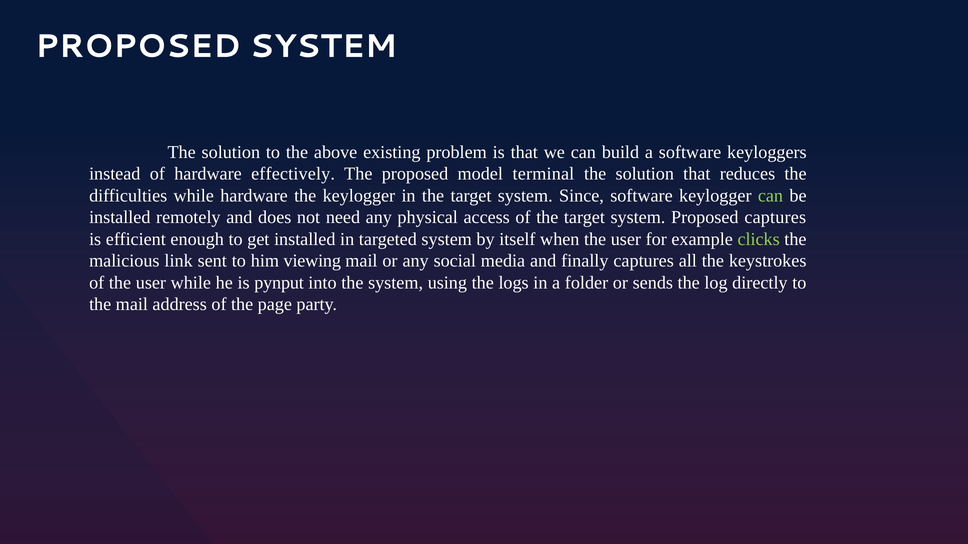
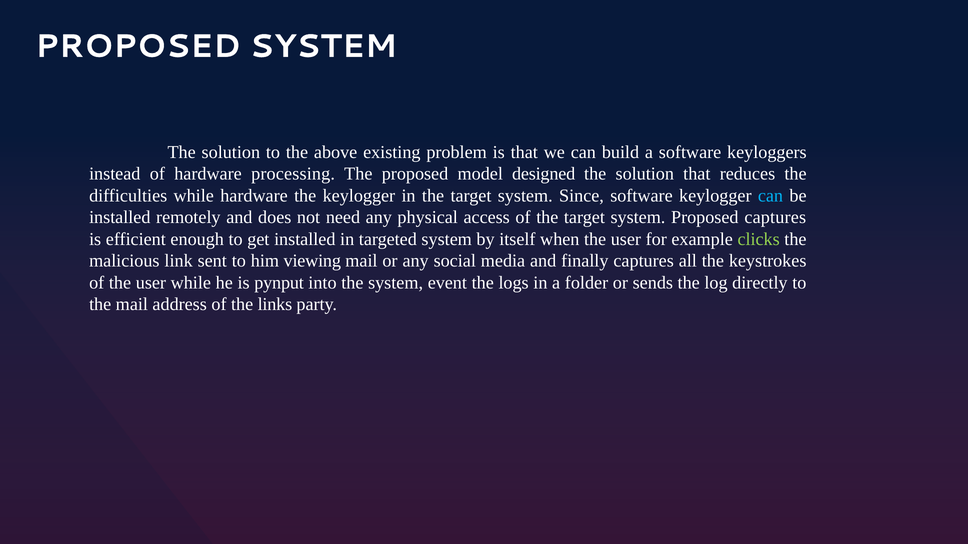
effectively: effectively -> processing (293, 174)
terminal: terminal -> designed (544, 174)
can colour: light green -> light blue (770, 196)
using: using -> event (447, 283)
page: page -> links (275, 305)
